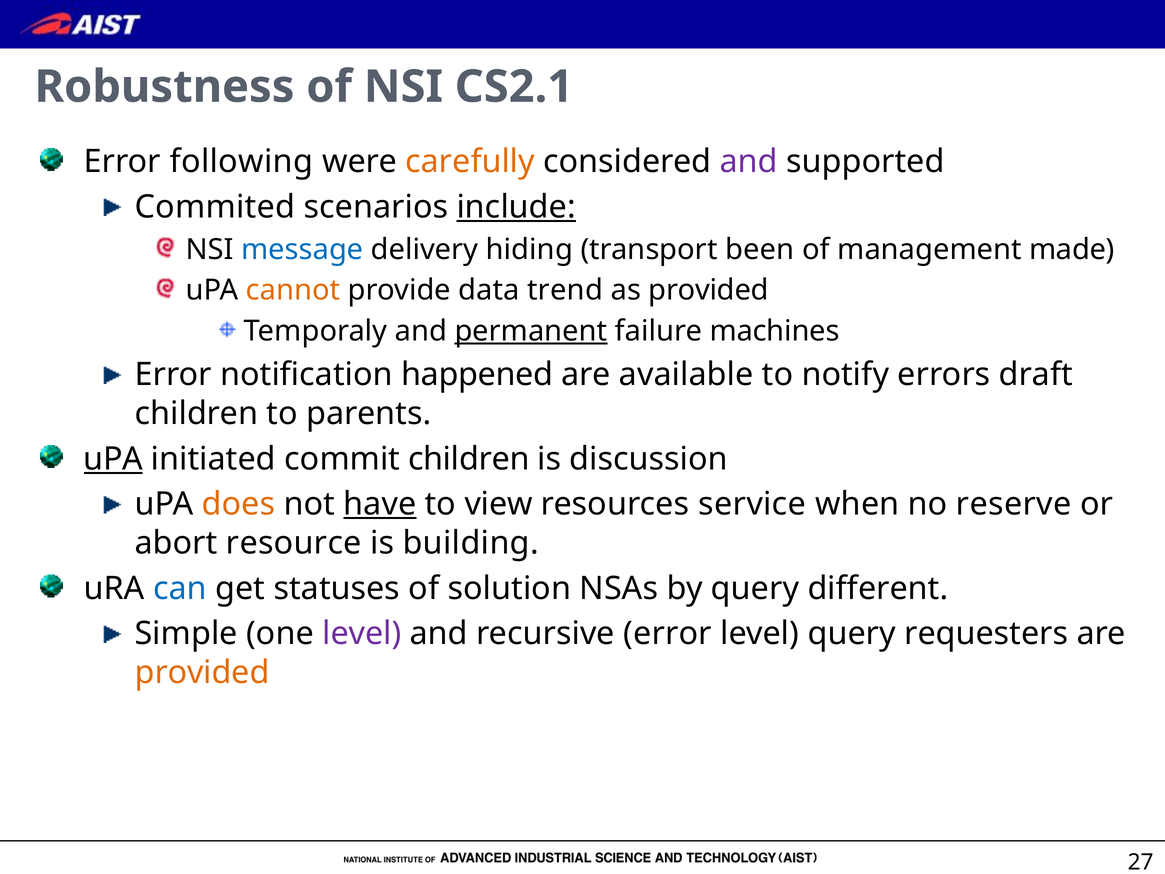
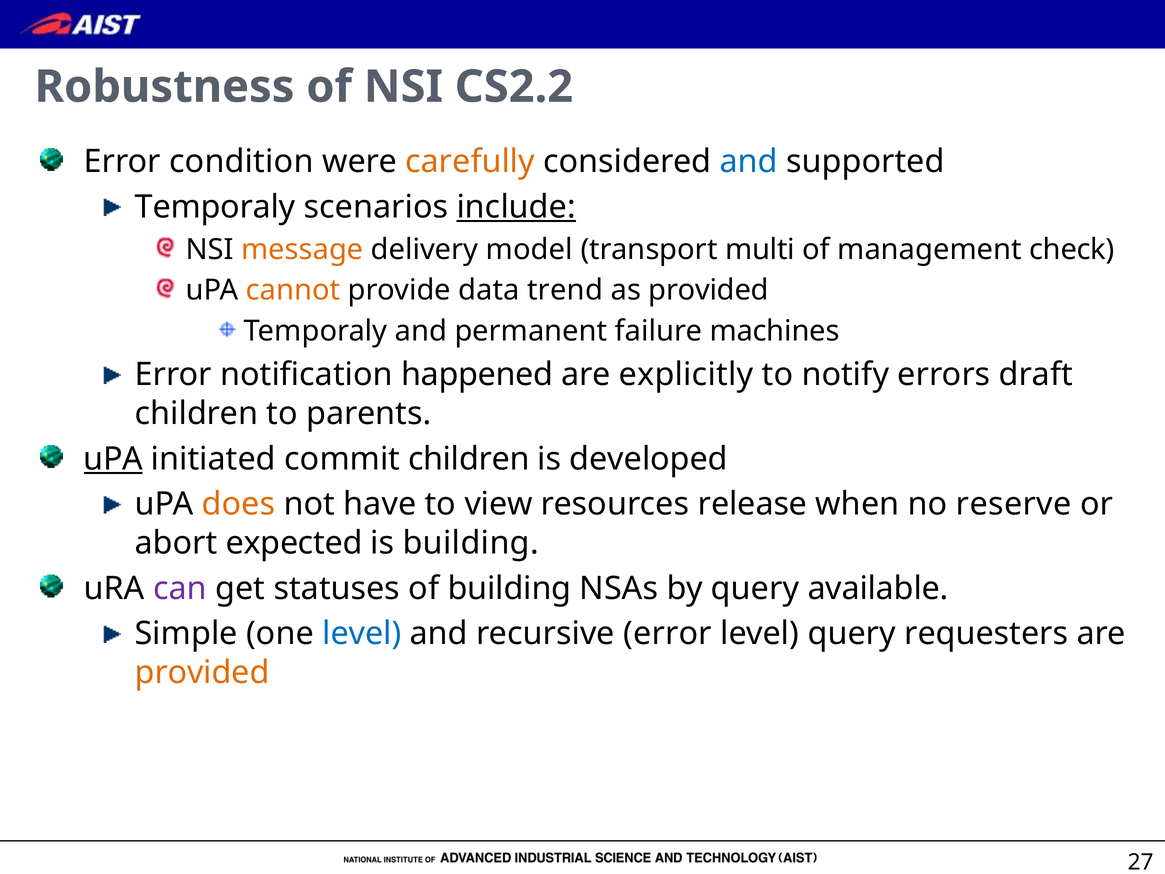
CS2.1: CS2.1 -> CS2.2 (514, 87)
following: following -> condition (241, 162)
and colour: purple -> blue (749, 162)
Commited: Commited -> Temporaly (215, 207)
message colour: blue -> orange (302, 249)
hiding: hiding -> model (529, 249)
been: been -> multi (760, 249)
made: made -> check (1072, 249)
permanent underline: present -> none (531, 331)
available: available -> explicitly (686, 375)
discussion: discussion -> developed (649, 459)
have underline: present -> none (380, 504)
service: service -> release (752, 504)
resource: resource -> expected (294, 543)
can colour: blue -> purple (180, 588)
of solution: solution -> building (510, 588)
different: different -> available (878, 588)
level colour: purple -> blue (362, 634)
